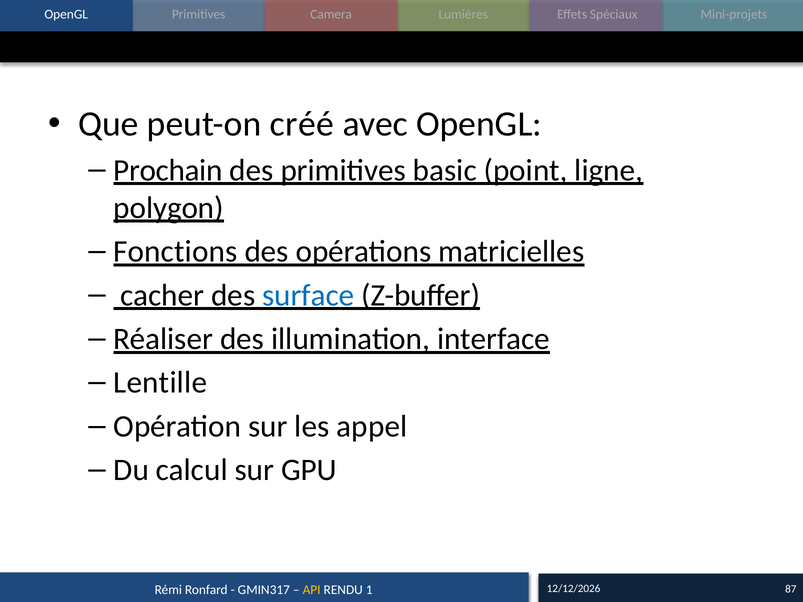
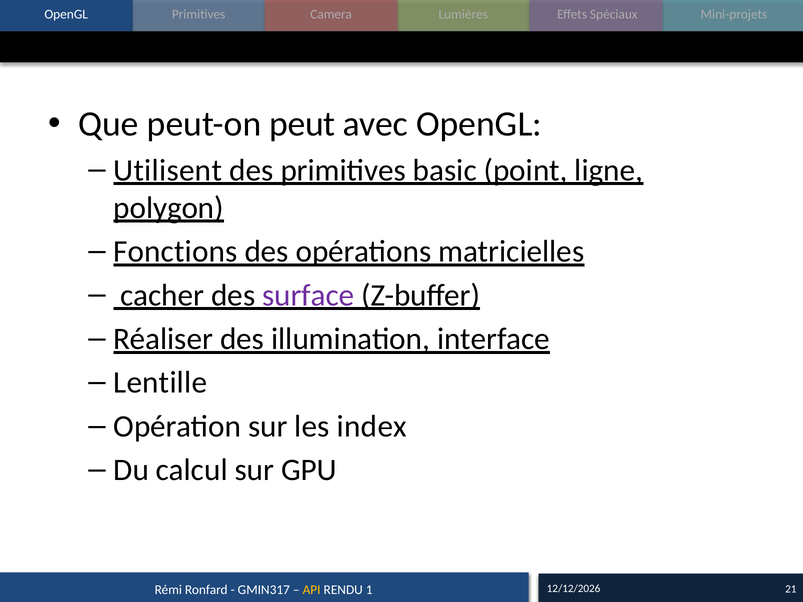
créé: créé -> peut (302, 124)
Prochain: Prochain -> Utilisent (168, 170)
surface colour: blue -> purple (308, 295)
appel: appel -> index (372, 427)
87: 87 -> 21 (791, 589)
